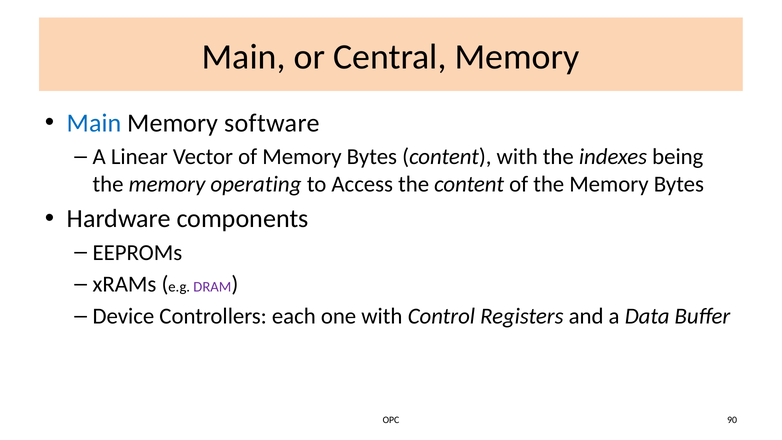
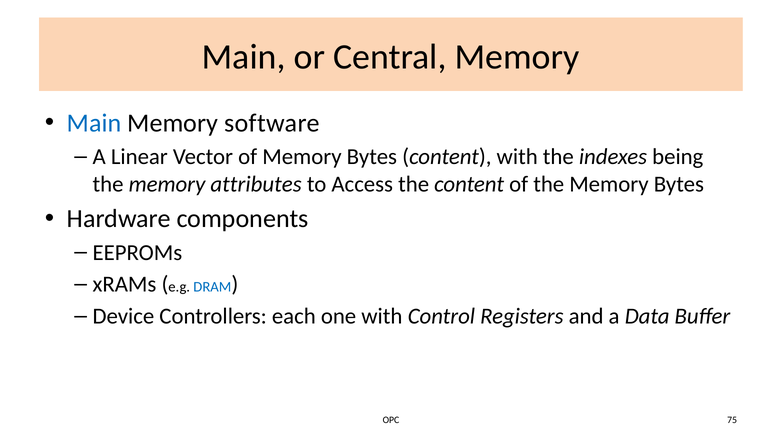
operating: operating -> attributes (256, 184)
DRAM colour: purple -> blue (212, 287)
90: 90 -> 75 (732, 420)
